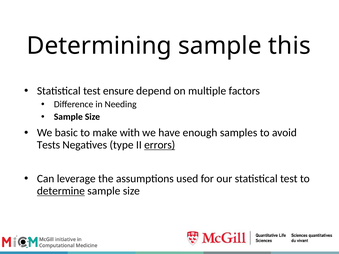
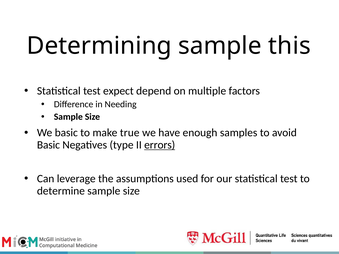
ensure: ensure -> expect (118, 91)
with: with -> true (130, 133)
Tests: Tests -> Basic (48, 145)
determine underline: present -> none (61, 191)
